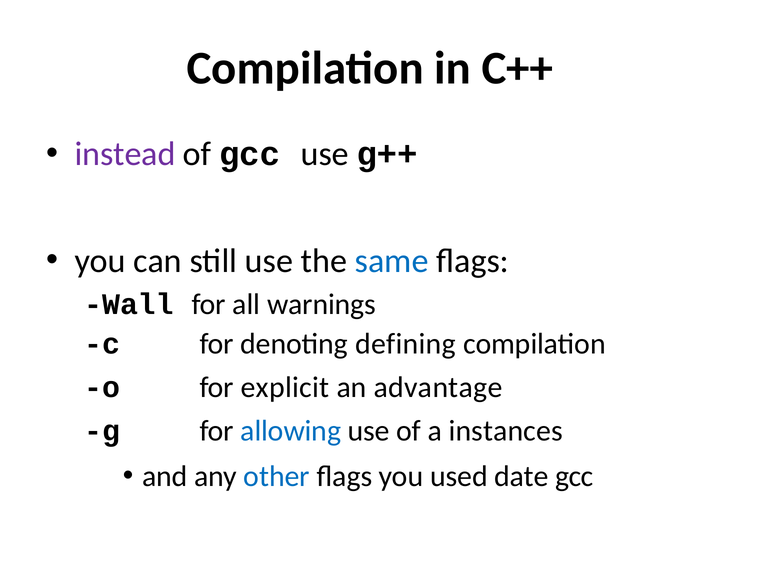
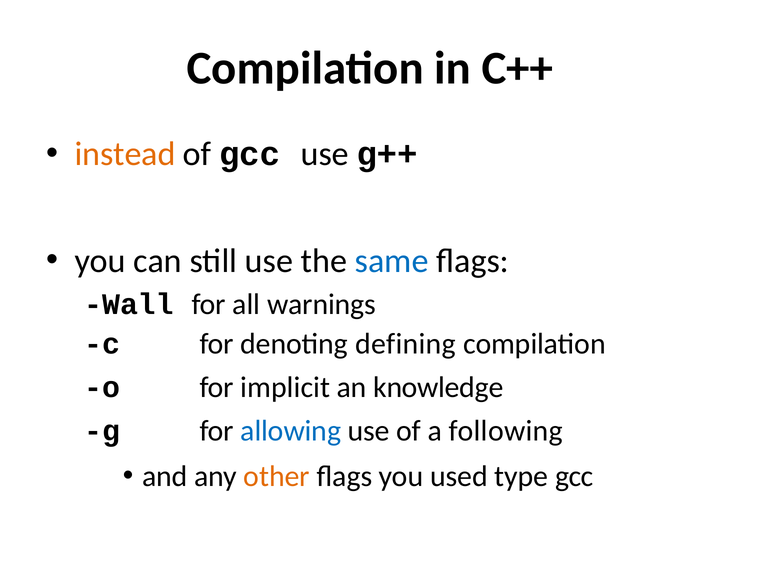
instead colour: purple -> orange (125, 154)
explicit: explicit -> implicit (285, 387)
advantage: advantage -> knowledge (438, 387)
instances: instances -> following (506, 431)
other colour: blue -> orange (277, 476)
date: date -> type (521, 476)
